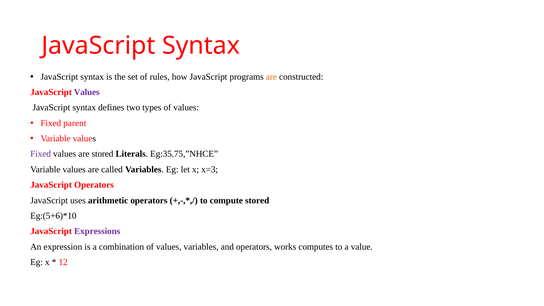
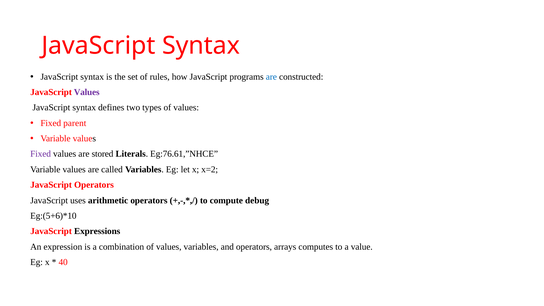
are colour: orange -> blue (271, 77)
Eg:35.75,”NHCE: Eg:35.75,”NHCE -> Eg:76.61,”NHCE (184, 154)
x=3: x=3 -> x=2 (210, 169)
compute stored: stored -> debug (257, 200)
Expressions colour: purple -> black (97, 231)
works: works -> arrays (285, 247)
12: 12 -> 40 (63, 262)
